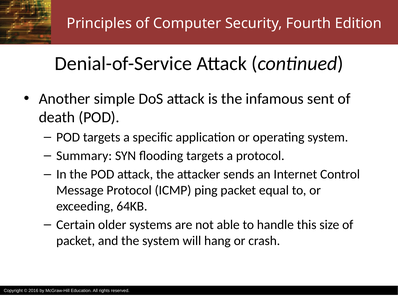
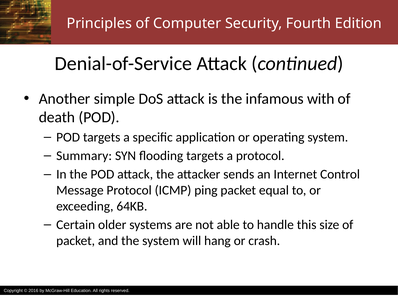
sent: sent -> with (321, 99)
